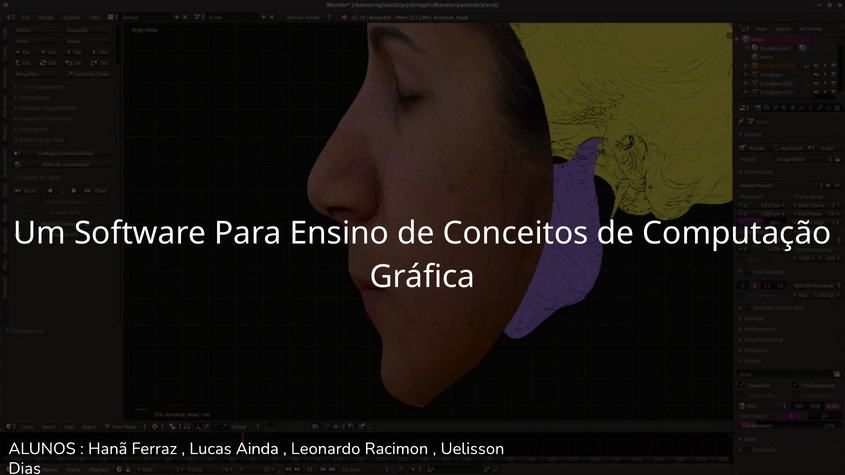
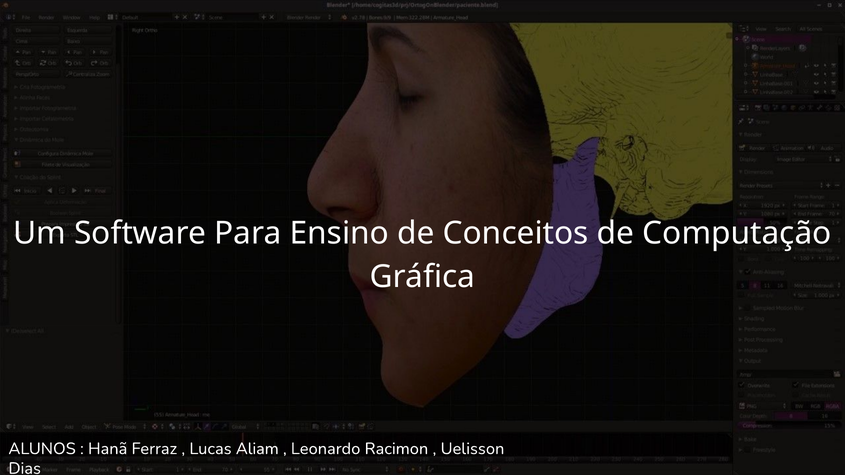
Ainda: Ainda -> Aliam (257, 449)
